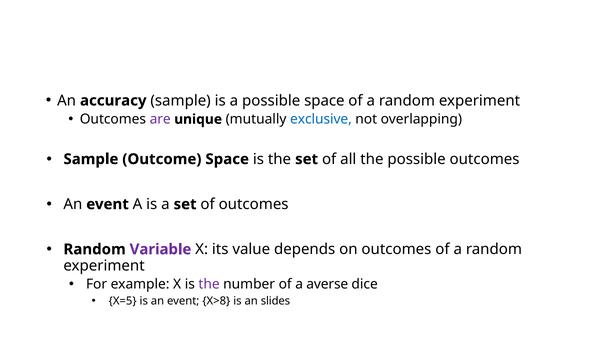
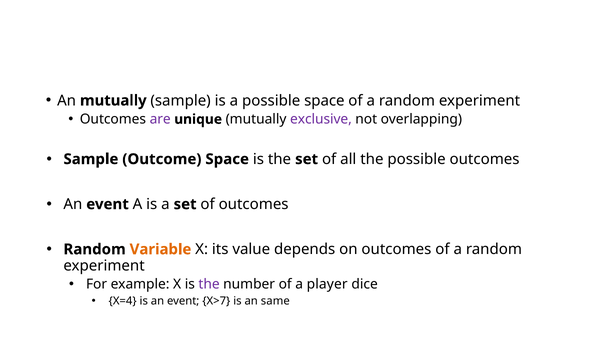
An accuracy: accuracy -> mutually (113, 100)
exclusive colour: blue -> purple (321, 119)
Variable colour: purple -> orange (161, 249)
averse: averse -> player (327, 284)
X=5: X=5 -> X=4 (123, 301)
X>8: X>8 -> X>7 (216, 301)
slides: slides -> same (275, 301)
